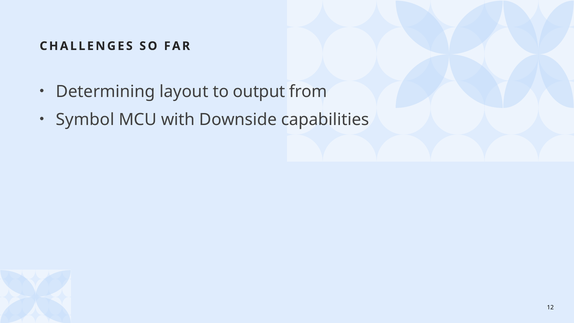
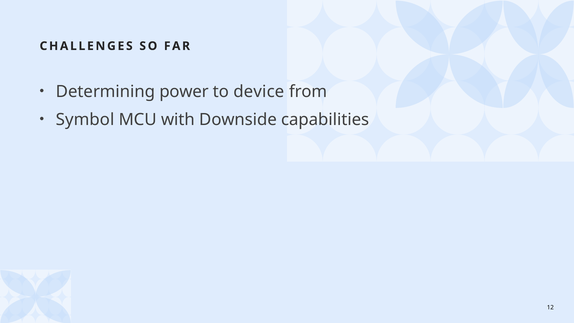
layout: layout -> power (184, 92)
output: output -> device (259, 92)
